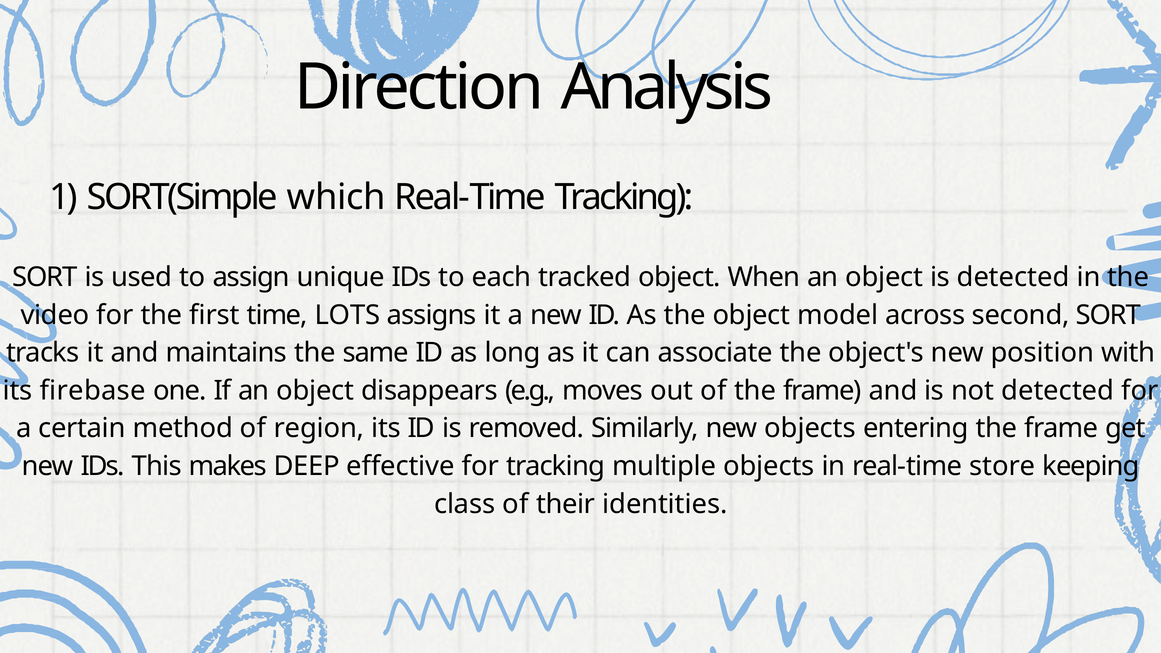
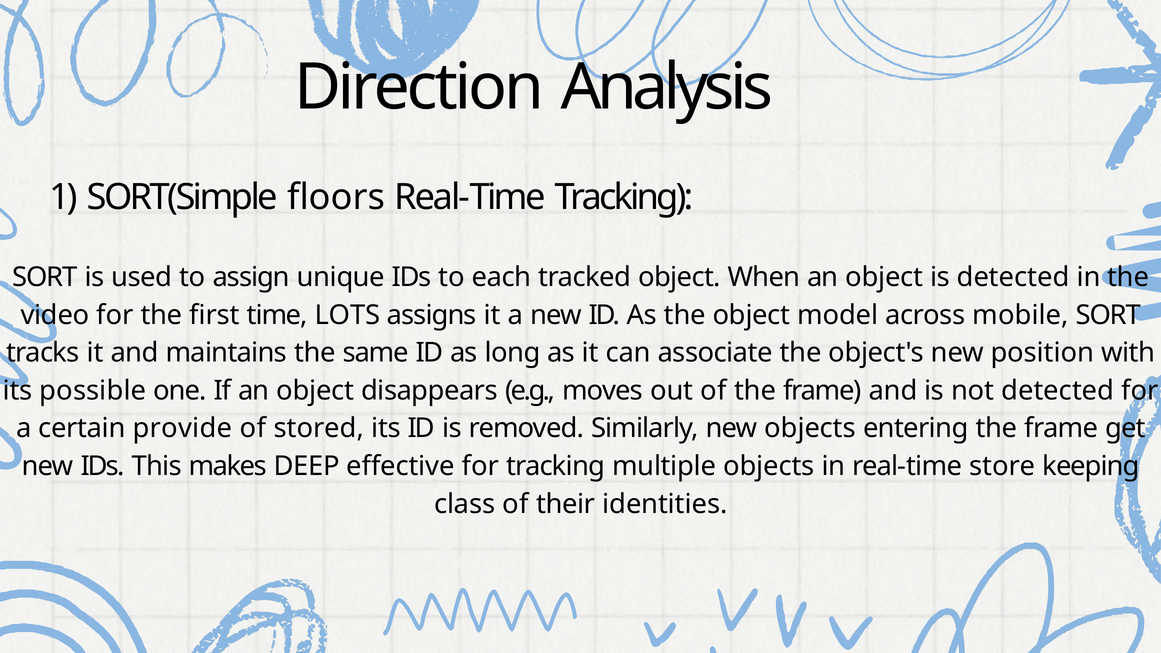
which: which -> floors (336, 198)
second: second -> mobile (1021, 315)
firebase: firebase -> possible (93, 391)
method: method -> provide (183, 428)
region: region -> stored (319, 428)
